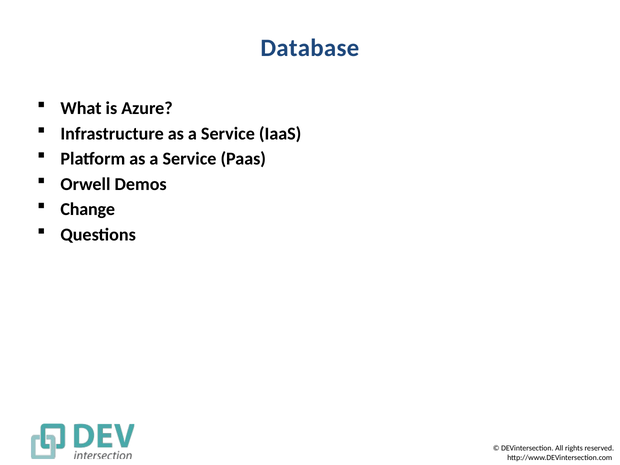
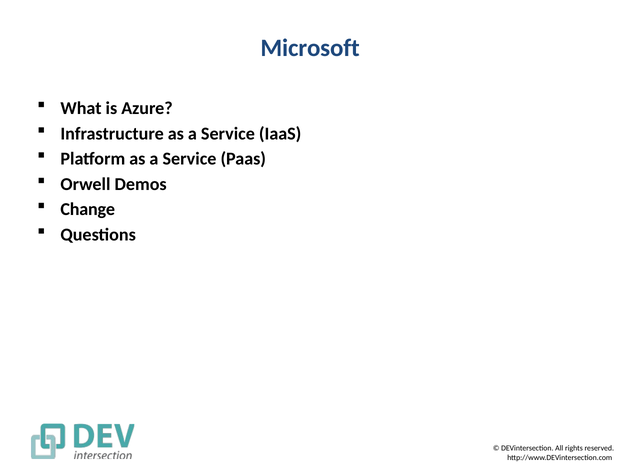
Database: Database -> Microsoft (310, 48)
